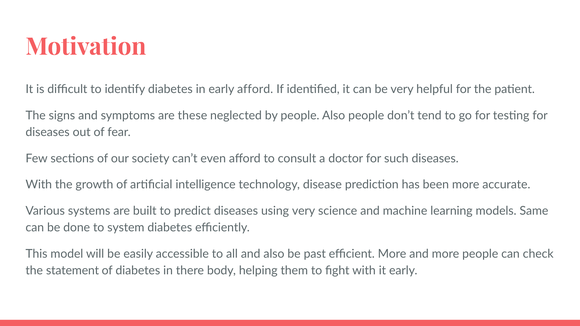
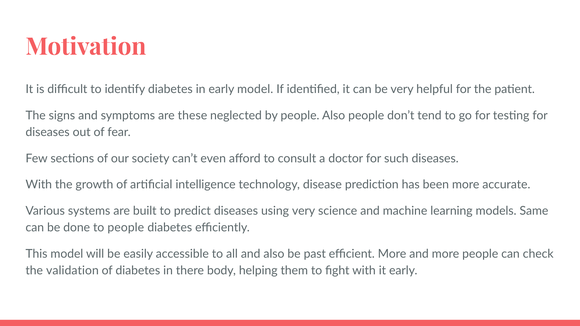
early afford: afford -> model (255, 89)
to system: system -> people (126, 228)
statement: statement -> validation (72, 271)
